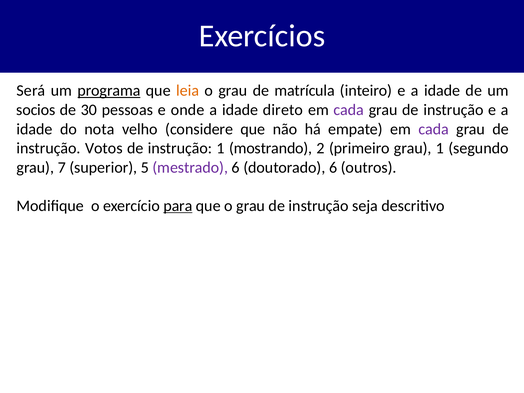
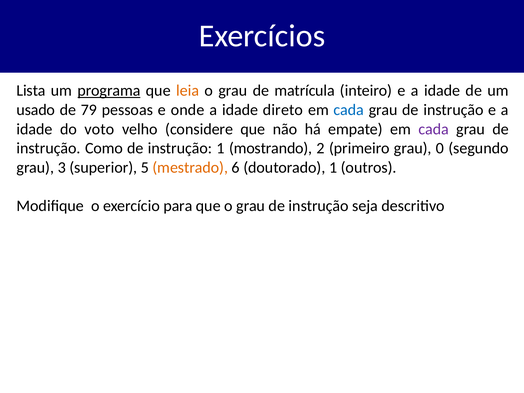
Será: Será -> Lista (31, 91)
socios: socios -> usado (36, 110)
30: 30 -> 79 (89, 110)
cada colour: purple -> blue (349, 110)
nota: nota -> voto (99, 129)
Votos: Votos -> Como (104, 148)
grau 1: 1 -> 0 (440, 148)
7: 7 -> 3 (62, 167)
mestrado colour: purple -> orange (190, 167)
doutorado 6: 6 -> 1 (333, 167)
para underline: present -> none (178, 206)
